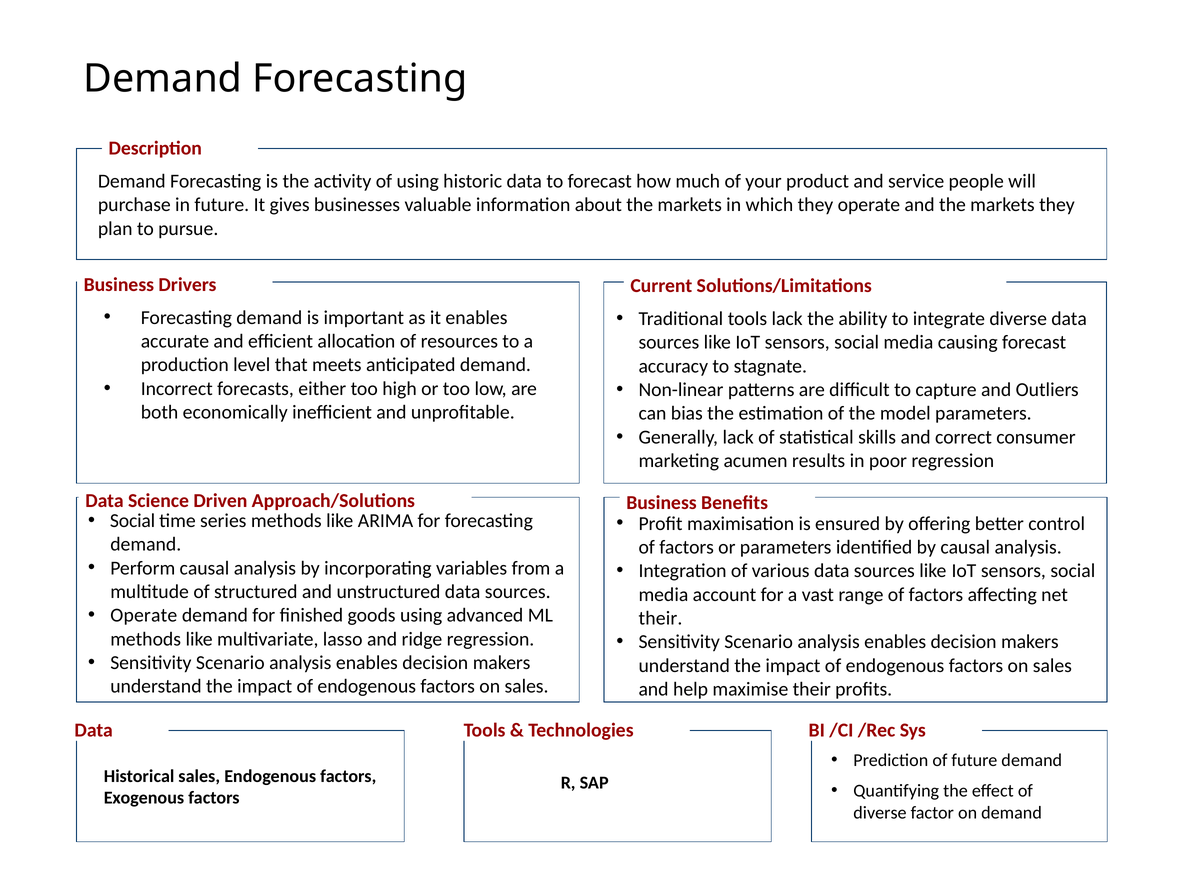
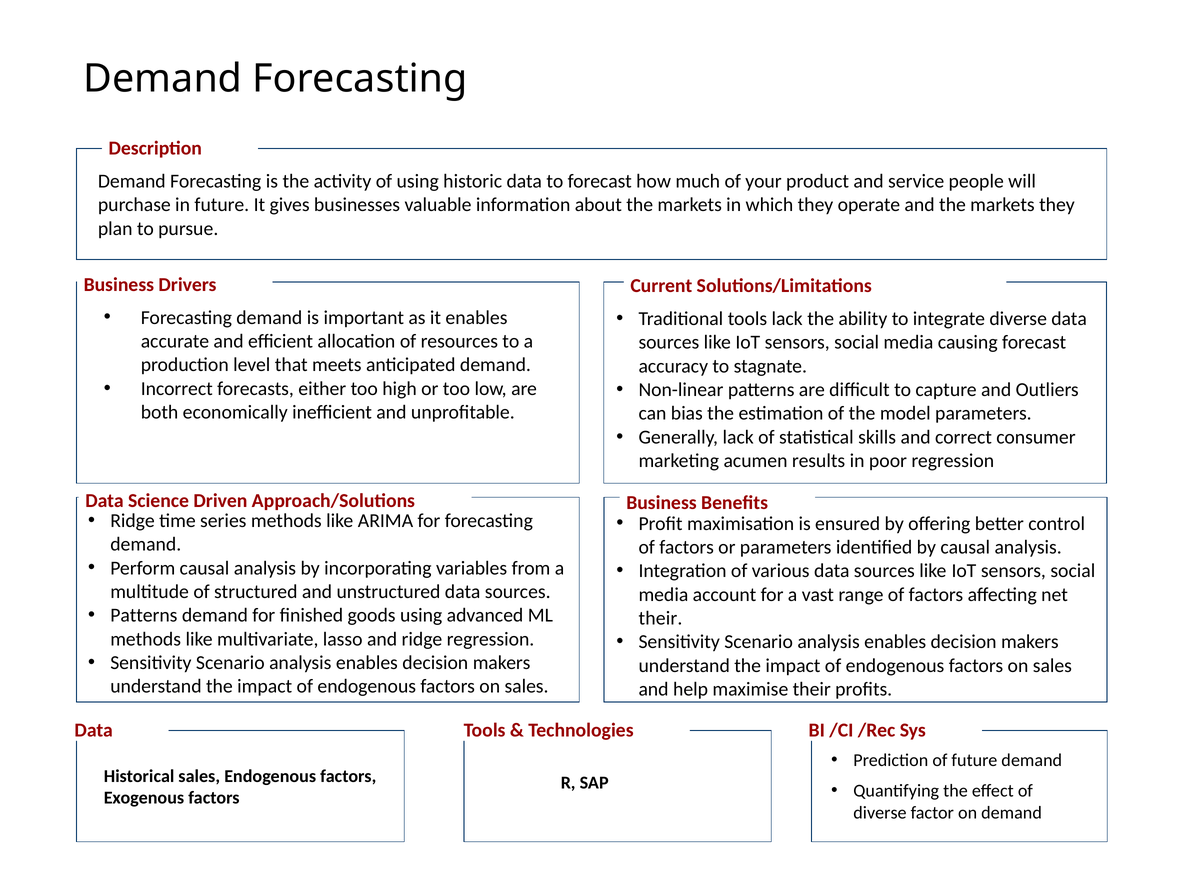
Social: Social -> Ridge (133, 521)
Operate: Operate -> Patterns (144, 615)
